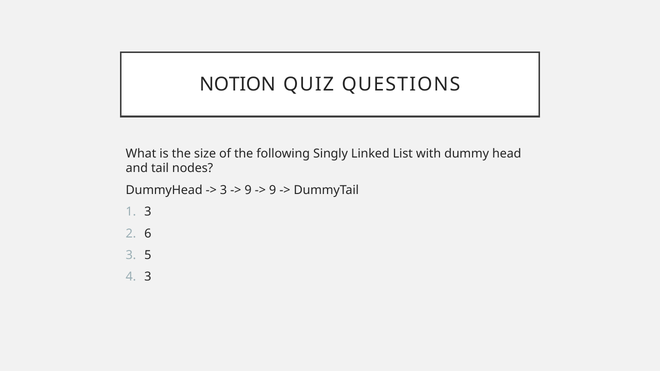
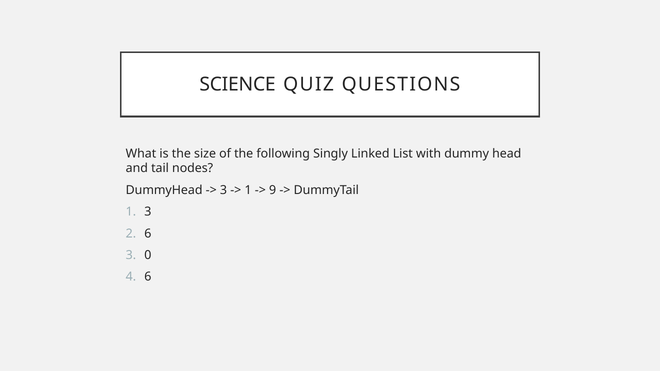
NOTION: NOTION -> SCIENCE (238, 84)
9: 9 -> 1 (248, 190)
5: 5 -> 0 (148, 255)
3: 3 -> 6 (148, 277)
